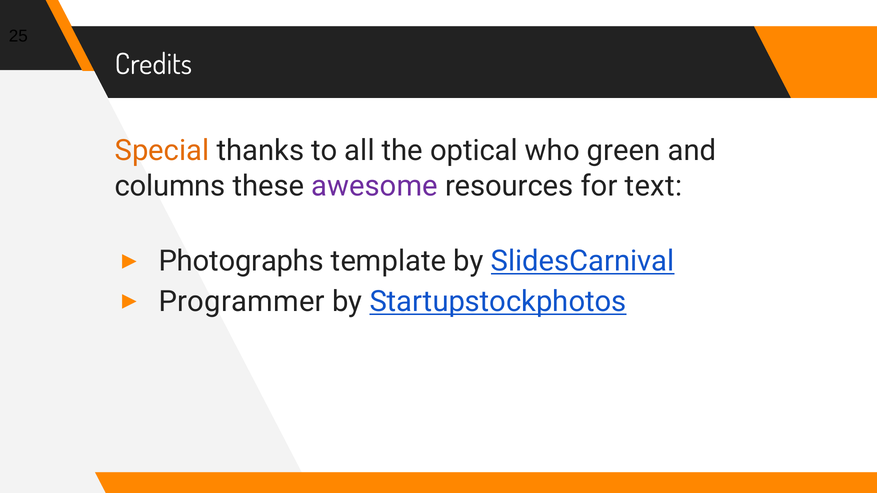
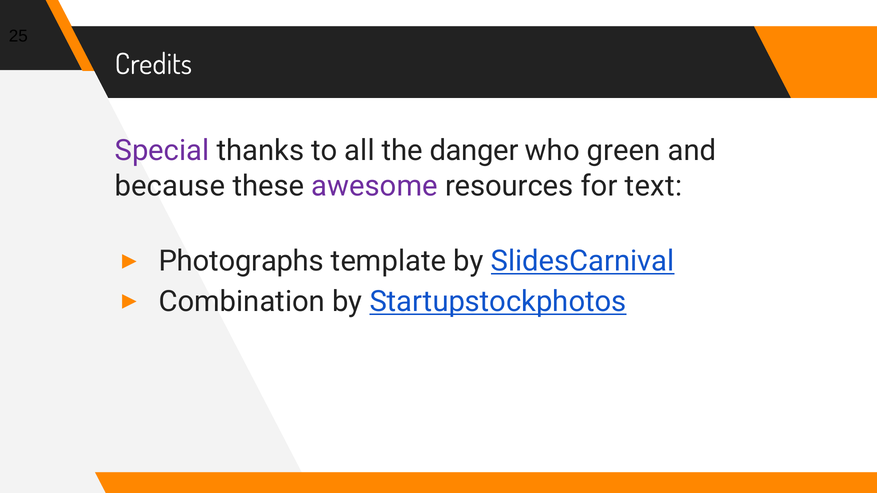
Special colour: orange -> purple (162, 151)
optical: optical -> danger (474, 151)
columns: columns -> because (170, 186)
Programmer: Programmer -> Combination (242, 302)
